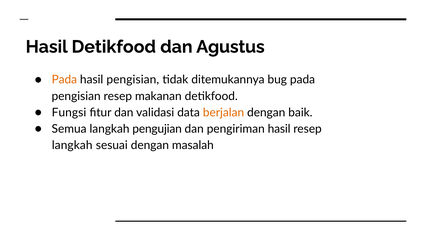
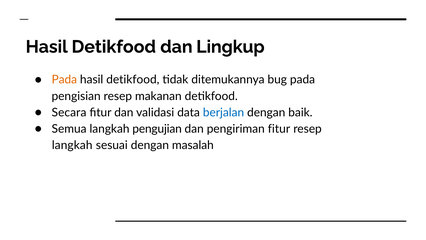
Agustus: Agustus -> Lingkup (230, 47)
pengisian: pengisian -> detikfood (133, 80)
Fungsi: Fungsi -> Secara (69, 112)
berjalan colour: orange -> blue (223, 112)
pengiriman hasil: hasil -> fitur (279, 129)
